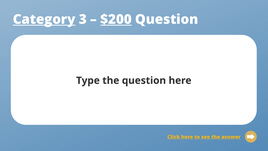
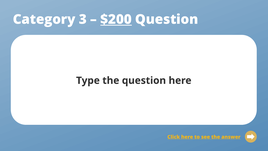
Category underline: present -> none (44, 19)
